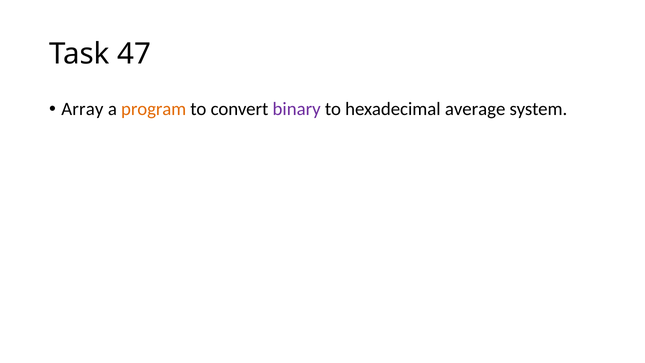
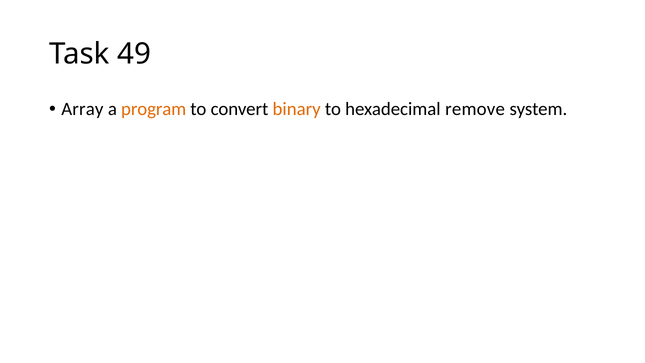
47: 47 -> 49 (134, 54)
binary colour: purple -> orange (297, 109)
average: average -> remove (475, 109)
